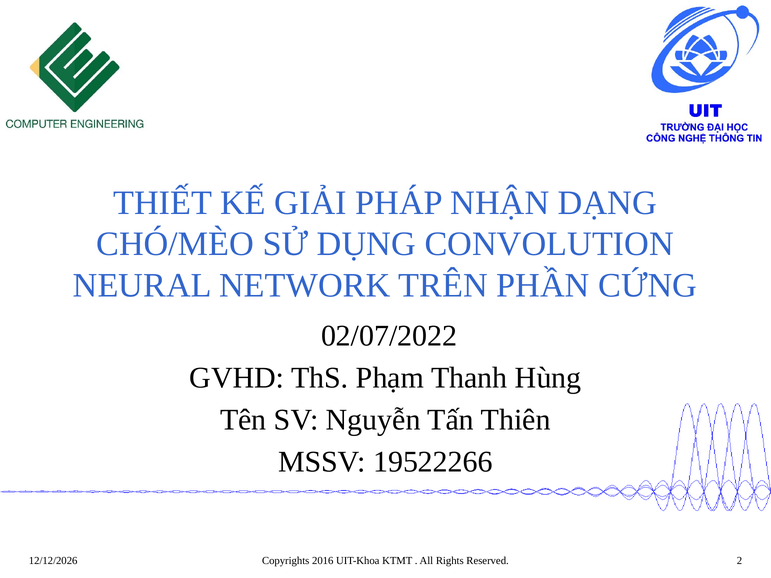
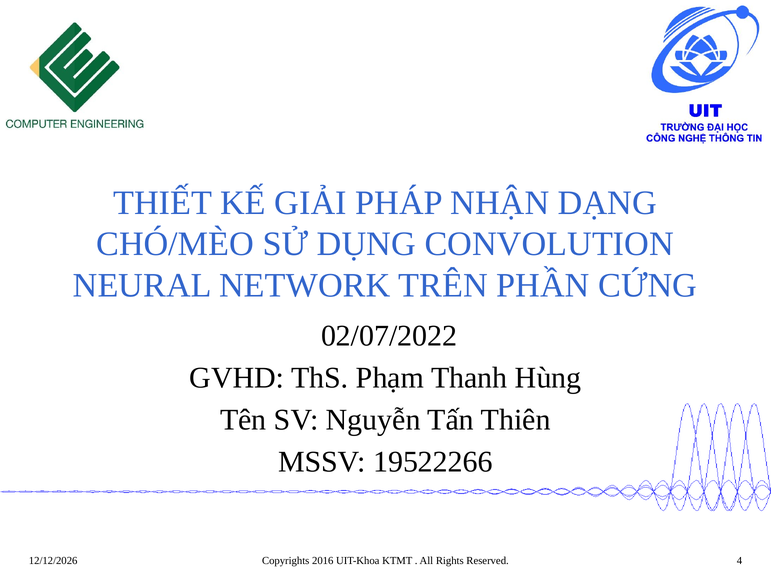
2: 2 -> 4 (740, 561)
